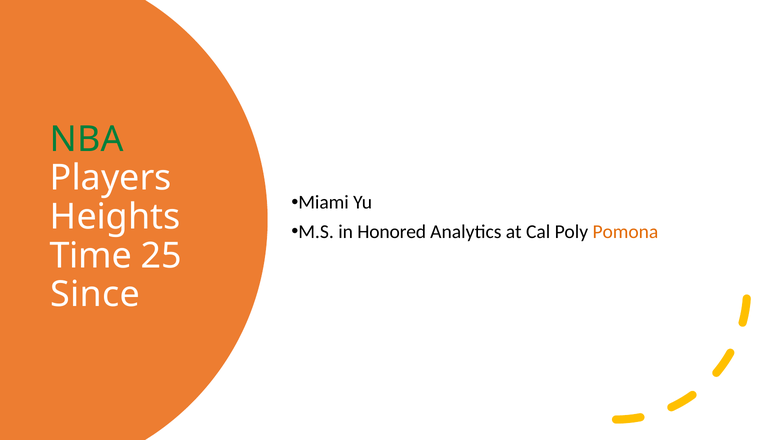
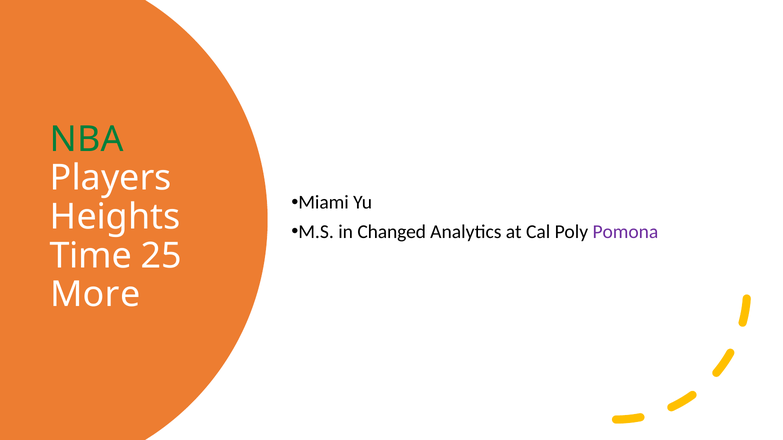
Honored: Honored -> Changed (392, 232)
Pomona colour: orange -> purple (625, 232)
Since: Since -> More (95, 295)
